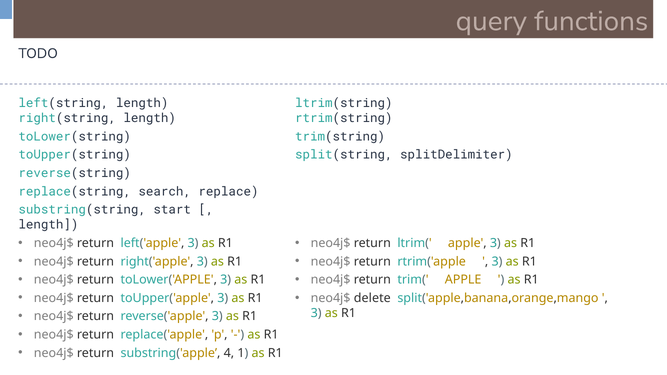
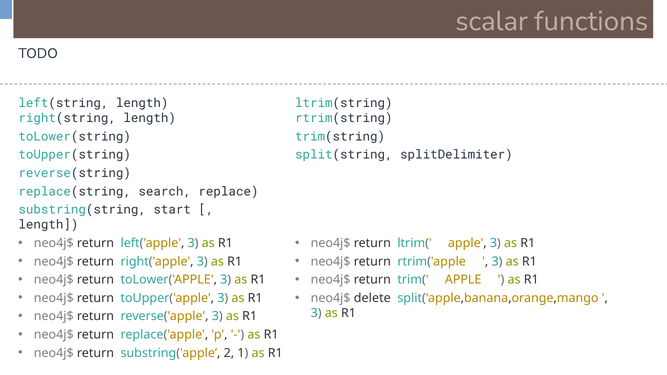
query: query -> scalar (492, 21)
4: 4 -> 2 (229, 353)
